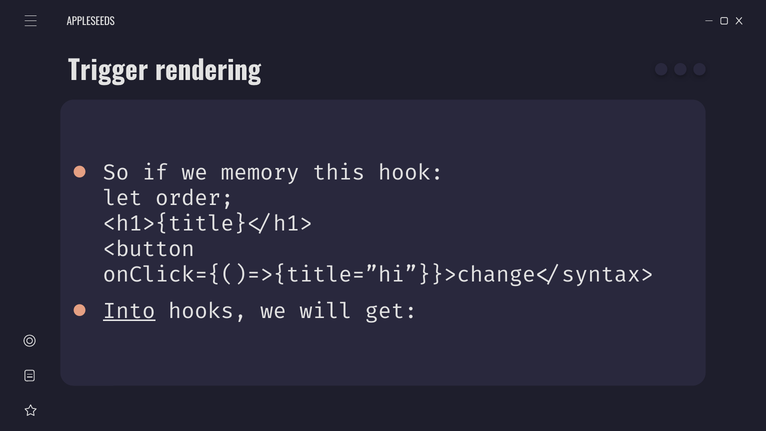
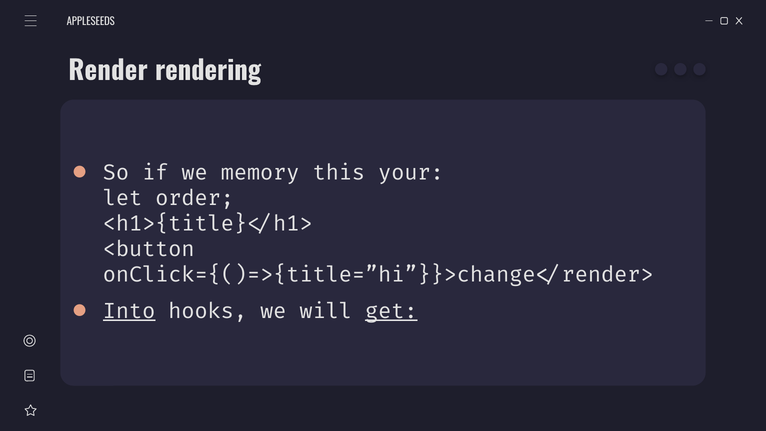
Trigger: Trigger -> Render (108, 71)
hook: hook -> your (411, 173)
onClick={()=>{title=”hi”}}>change</syntax>: onClick={()=>{title=”hi”}}>change</syntax> -> onClick={()=>{title=”hi”}}>change</render> (378, 275)
get underline: none -> present (391, 311)
